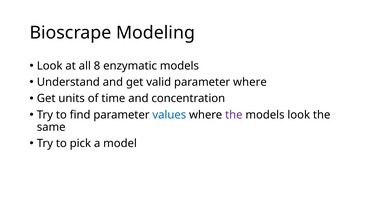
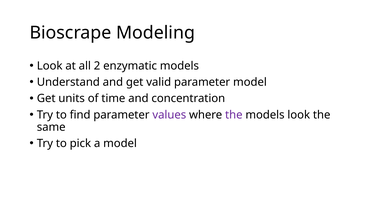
8: 8 -> 2 (97, 66)
parameter where: where -> model (250, 82)
values colour: blue -> purple (169, 114)
